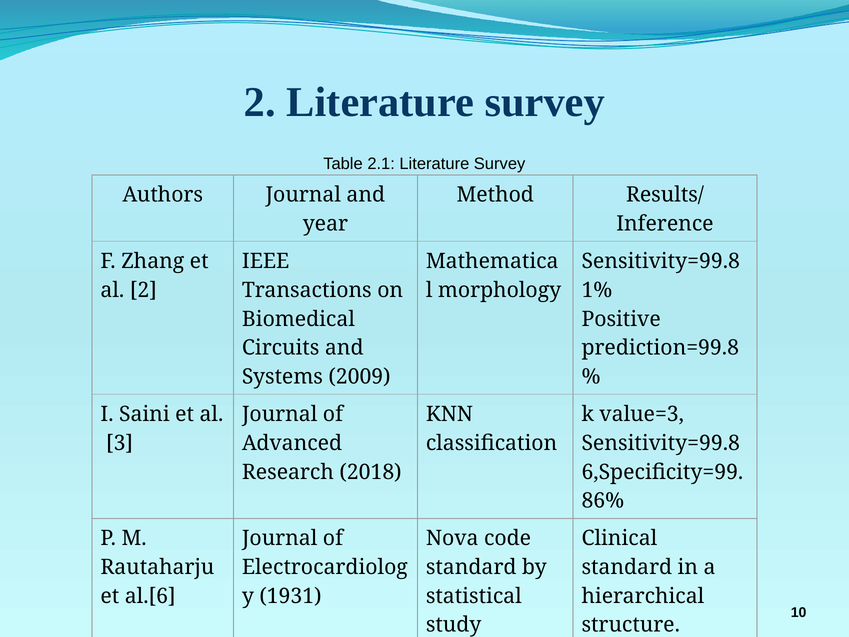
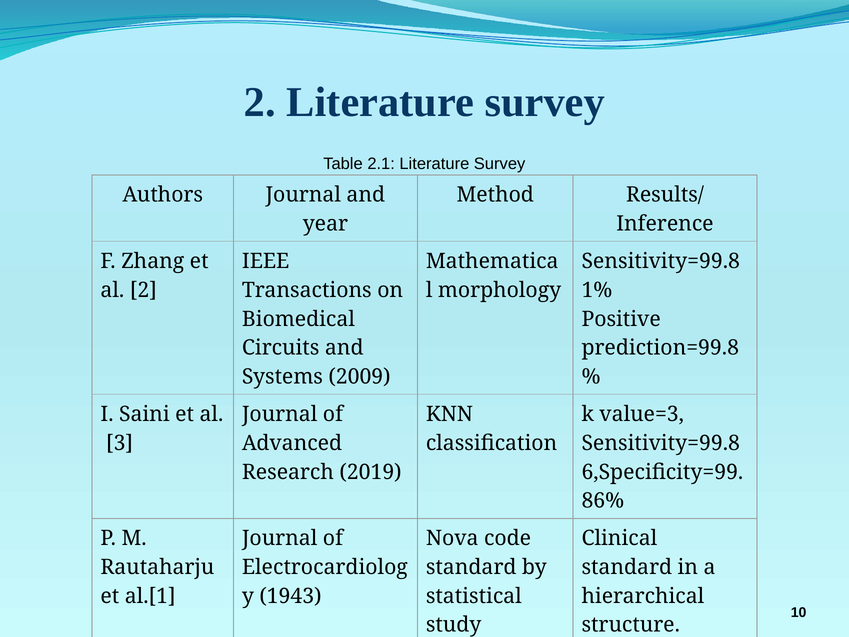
2018: 2018 -> 2019 (371, 472)
al.[6: al.[6 -> al.[1 (150, 596)
1931: 1931 -> 1943 (290, 596)
